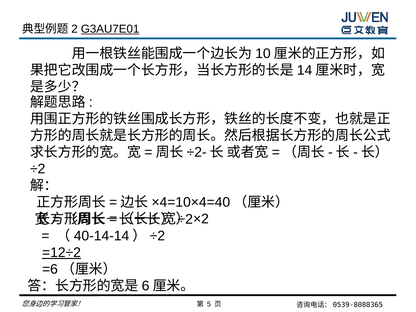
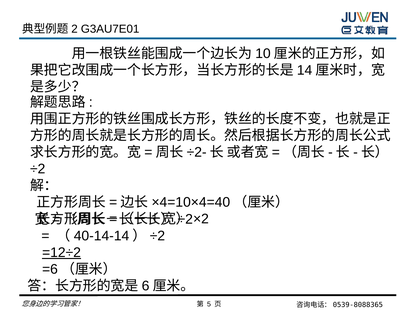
G3AU7E01 underline: present -> none (110, 29)
